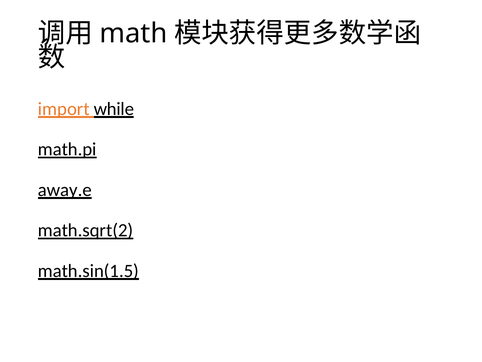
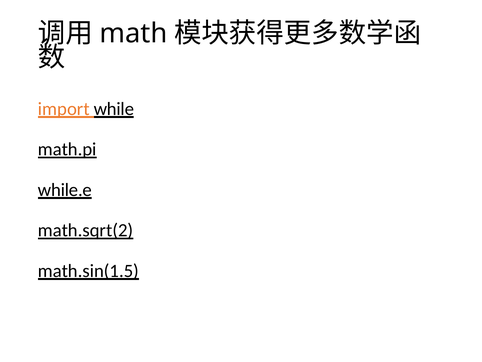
away.e: away.e -> while.e (65, 190)
